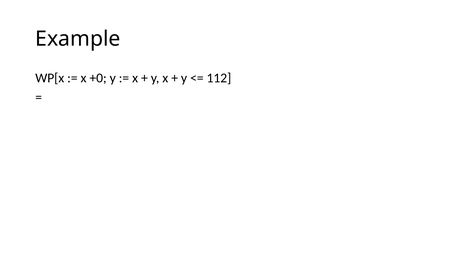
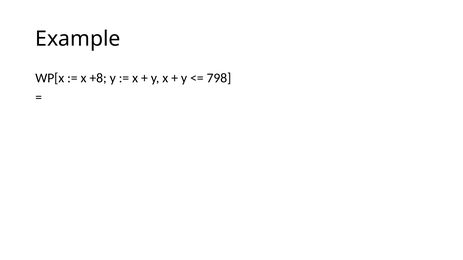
+0: +0 -> +8 (98, 78)
112: 112 -> 798 (219, 78)
